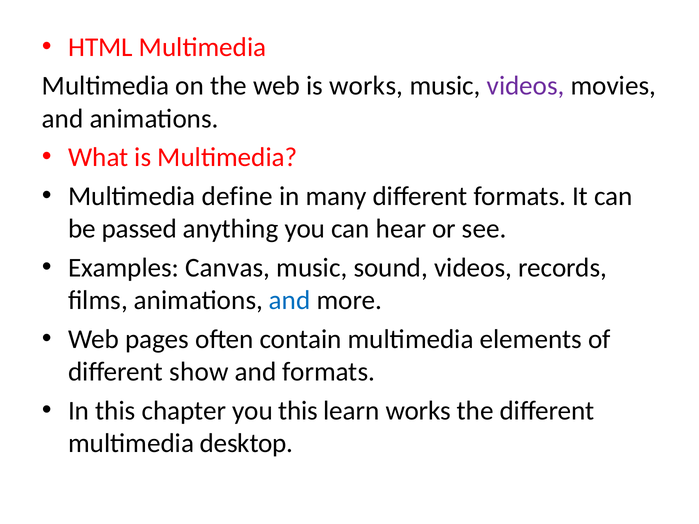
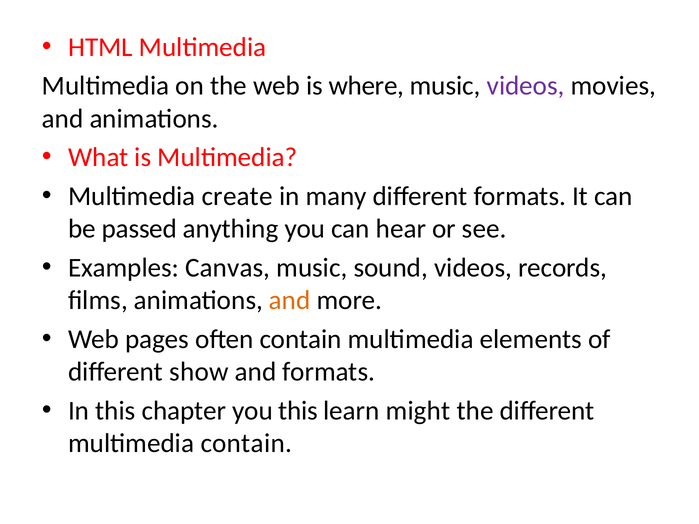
is works: works -> where (366, 86)
define: define -> create (237, 196)
and colour: blue -> orange (290, 300)
learn works: works -> might (418, 411)
multimedia desktop: desktop -> contain (246, 443)
